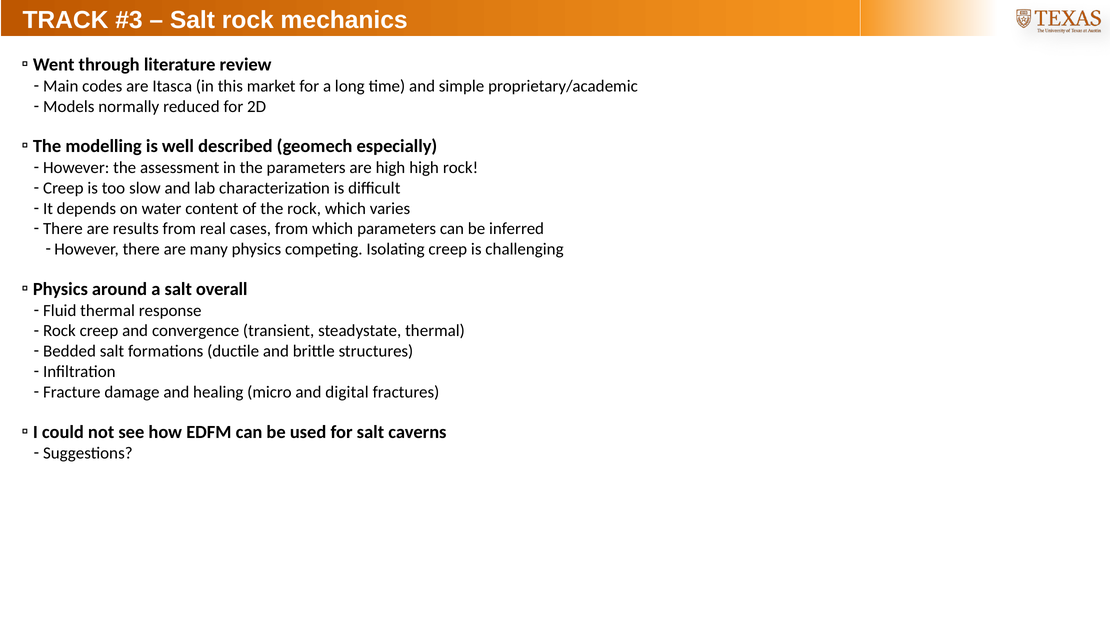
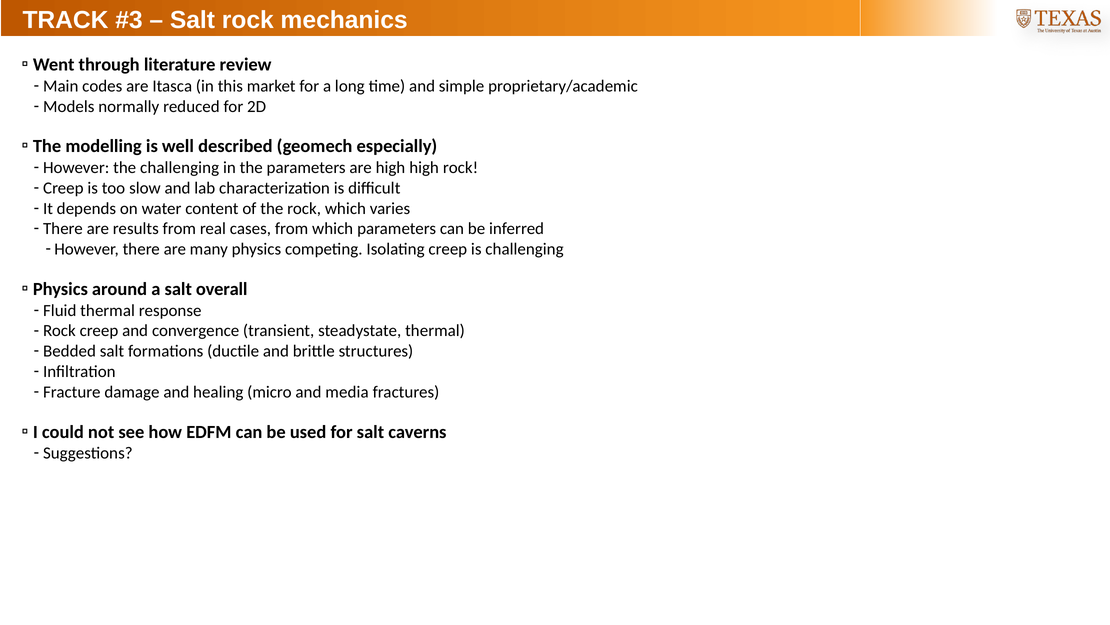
the assessment: assessment -> challenging (180, 167)
digital: digital -> media (347, 392)
